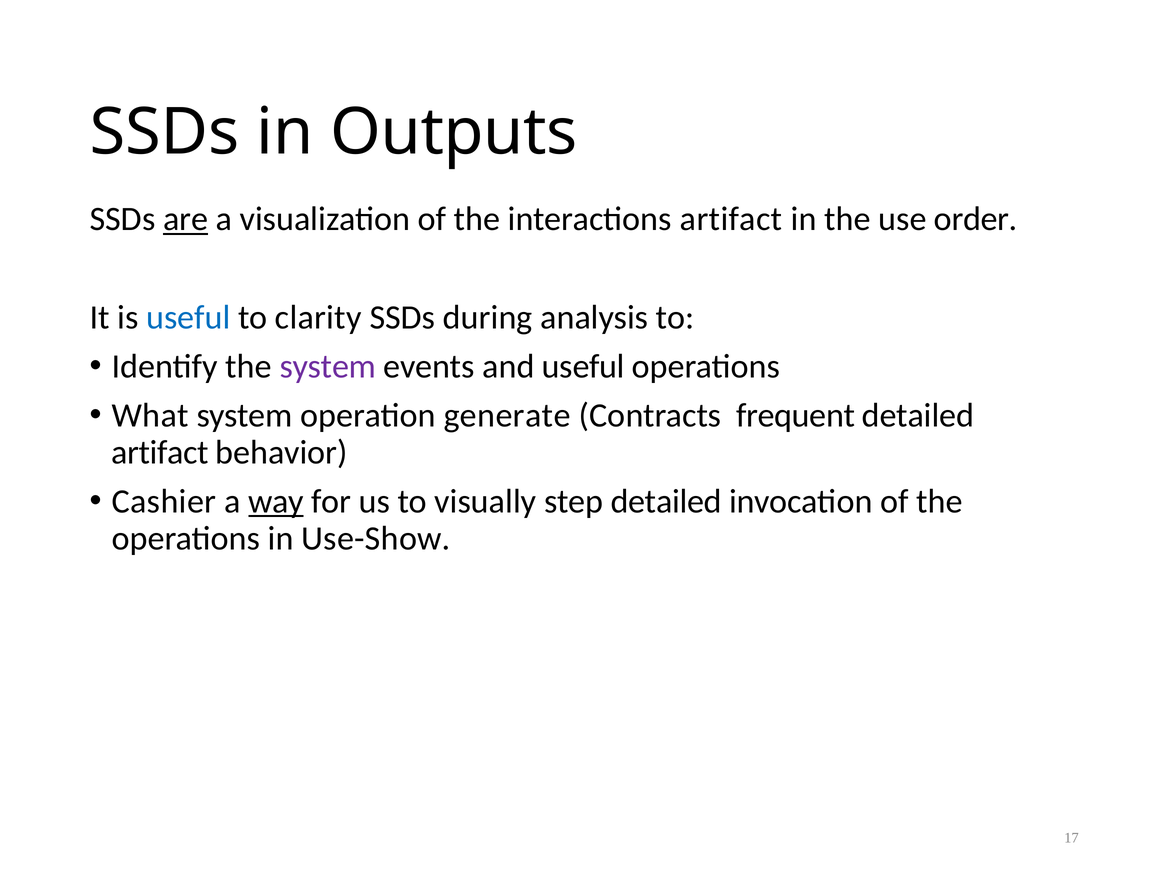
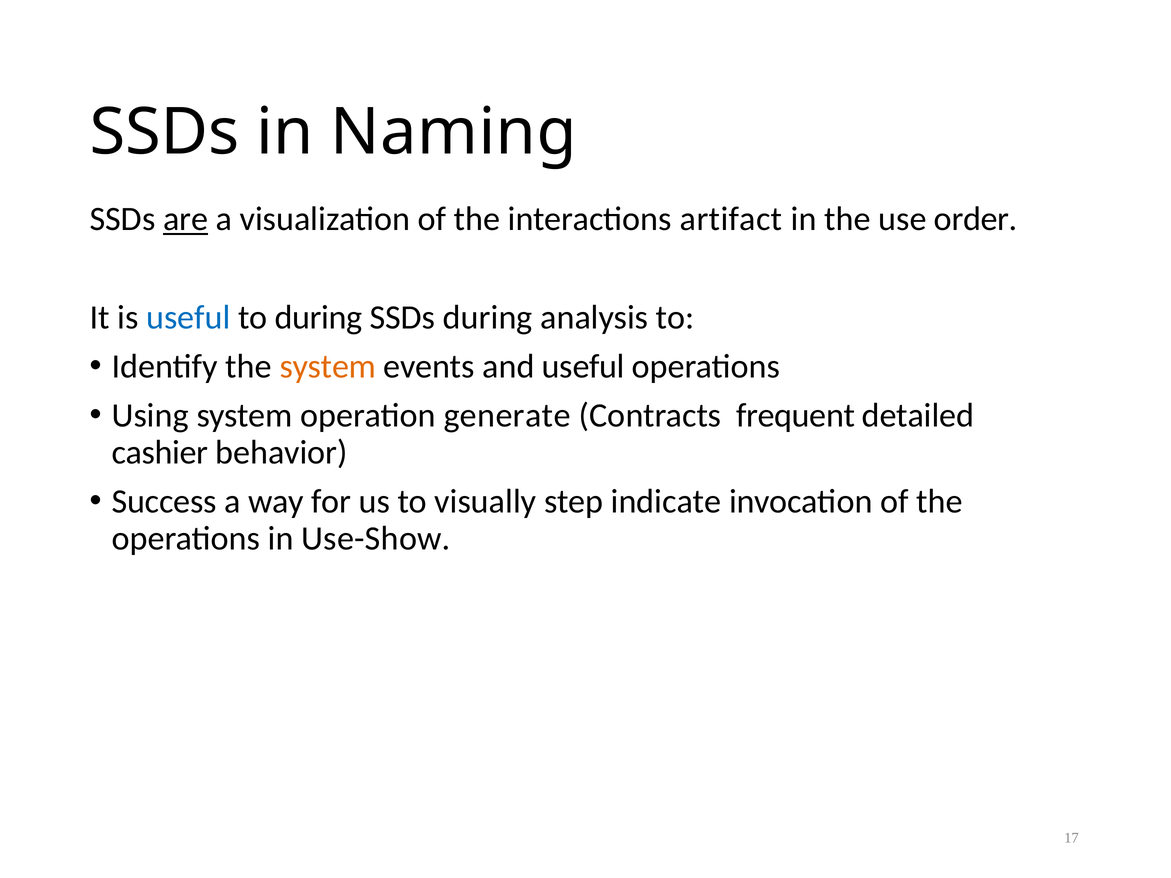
Outputs: Outputs -> Naming (453, 132)
to clarity: clarity -> during (319, 317)
system colour: purple -> orange (328, 367)
What: What -> Using (150, 416)
artifact: artifact -> cashier (160, 453)
Cashier: Cashier -> Success (164, 502)
way underline: present -> none (276, 502)
step detailed: detailed -> indicate (666, 502)
